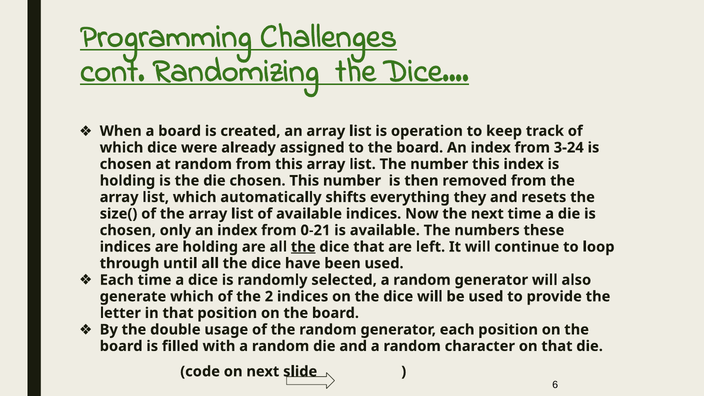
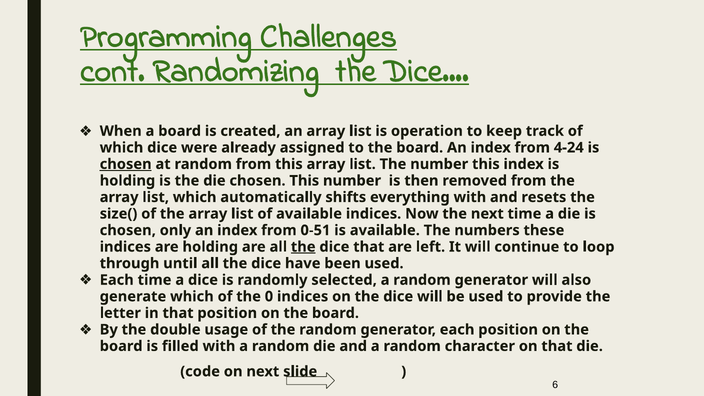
3-24: 3-24 -> 4-24 (569, 148)
chosen underline: none -> present (126, 164)
everything they: they -> with (470, 197)
0-21: 0-21 -> 0-51 (315, 230)
2: 2 -> 0 (269, 296)
